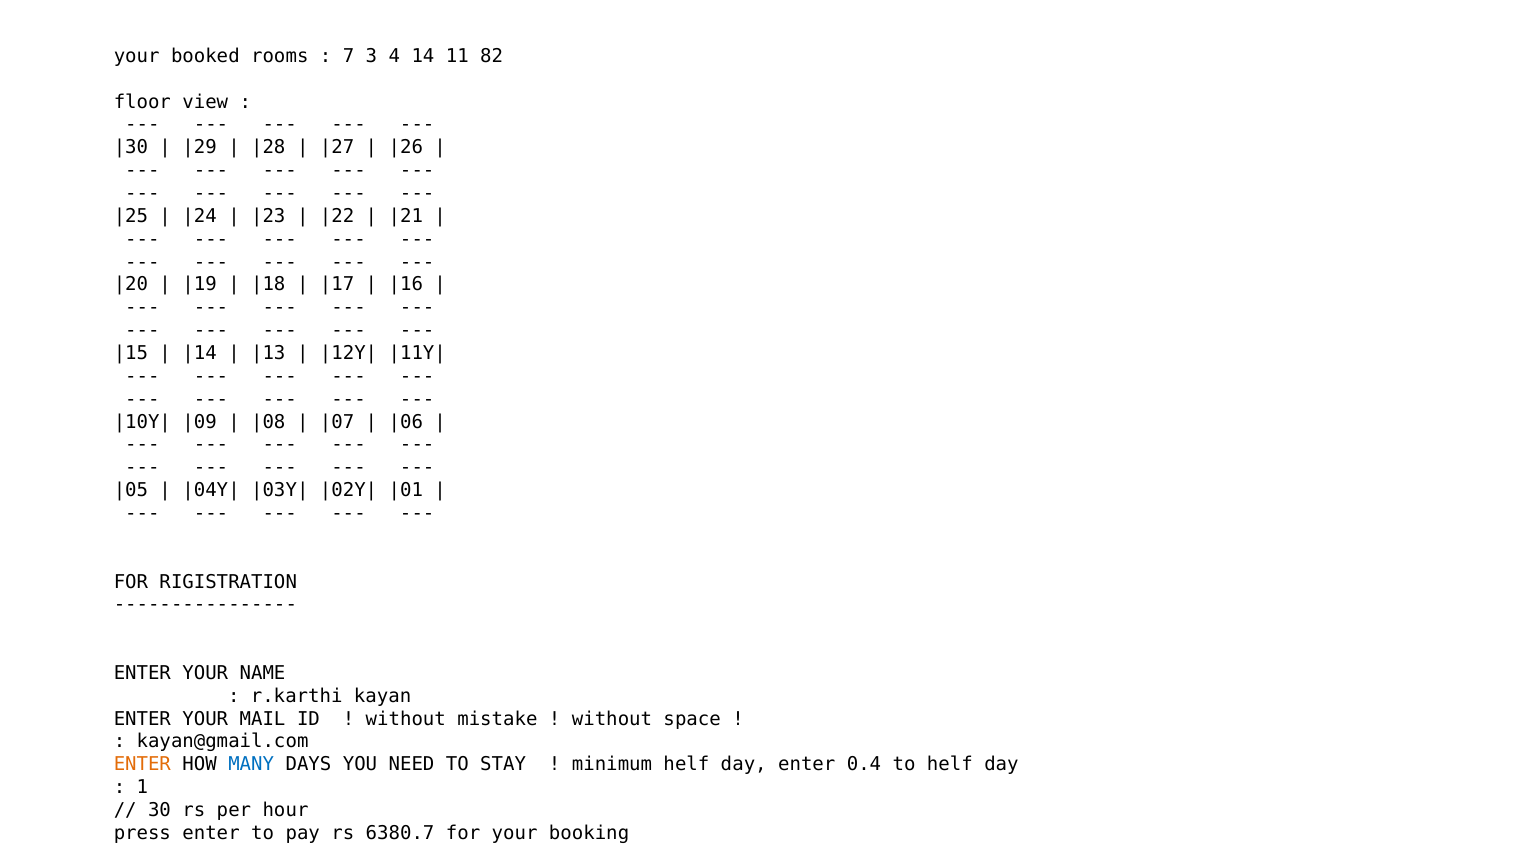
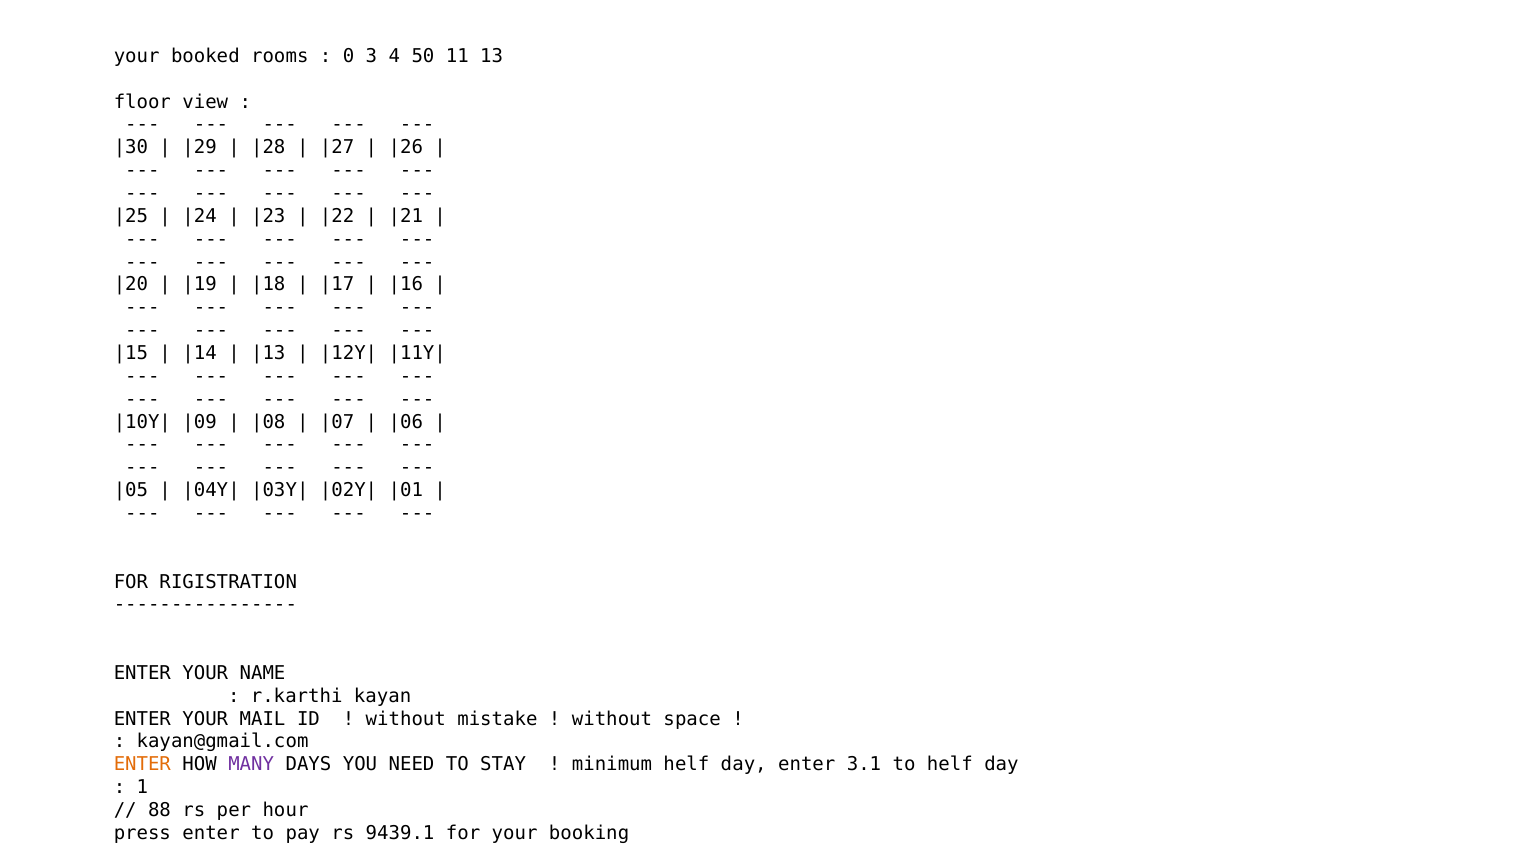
7: 7 -> 0 (349, 56)
14: 14 -> 50 (423, 56)
82: 82 -> 13 (492, 56)
MANY colour: blue -> purple (251, 765)
0.4: 0.4 -> 3.1 (864, 765)
30: 30 -> 88 (159, 811)
6380.7: 6380.7 -> 9439.1 (400, 833)
